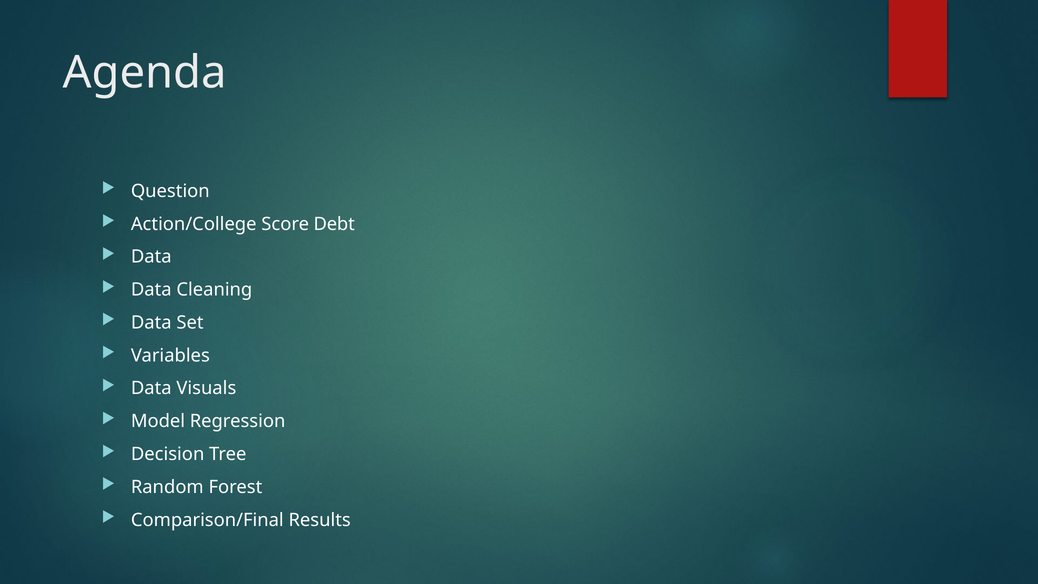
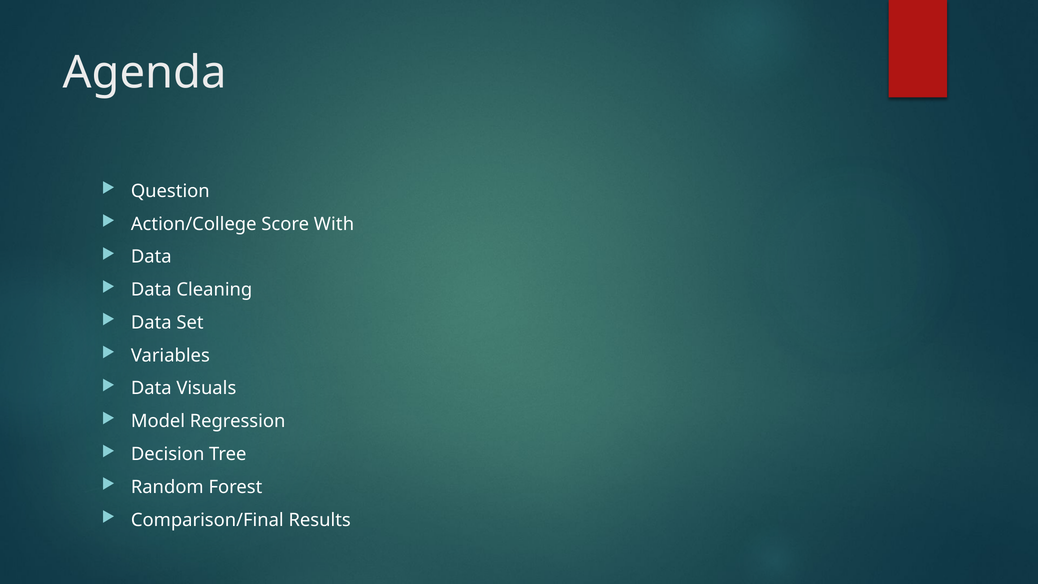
Debt: Debt -> With (334, 224)
